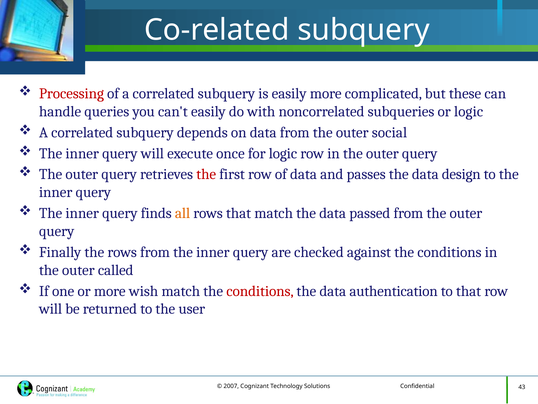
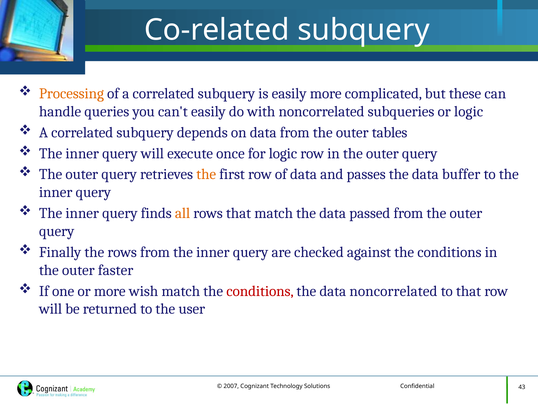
Processing colour: red -> orange (71, 93)
social: social -> tables (390, 132)
the colour: red -> orange (206, 174)
design: design -> buffer (461, 174)
called: called -> faster (116, 270)
data authentication: authentication -> noncorrelated (393, 291)
